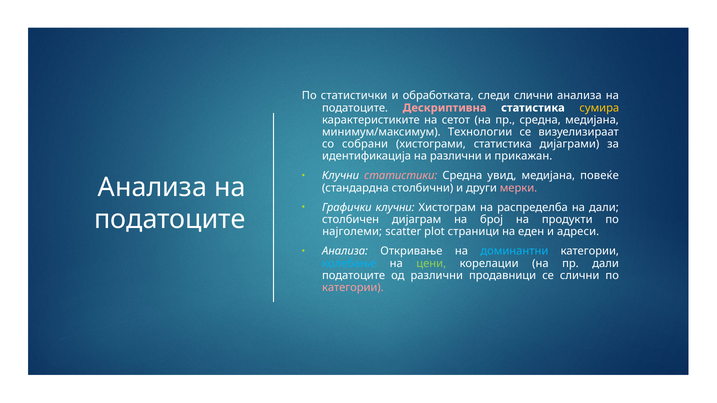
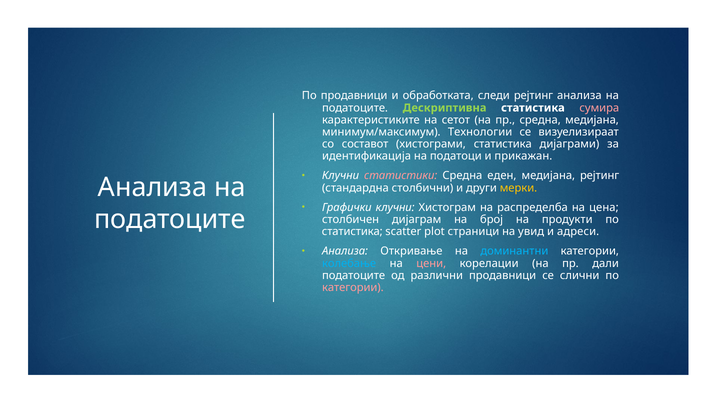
По статистички: статистички -> продавници (354, 96)
следи слични: слични -> рејтинг (533, 96)
Дескриптивна colour: pink -> light green (445, 108)
сумира colour: yellow -> pink (599, 108)
собрани: собрани -> составот (365, 144)
на различни: различни -> податоци (456, 156)
увид: увид -> еден (502, 176)
медијана повеќе: повеќе -> рејтинг (600, 176)
мерки colour: pink -> yellow (519, 188)
на дали: дали -> цена (604, 208)
најголеми: најголеми -> статистика (352, 232)
еден: еден -> увид (531, 232)
цени colour: light green -> pink (431, 264)
